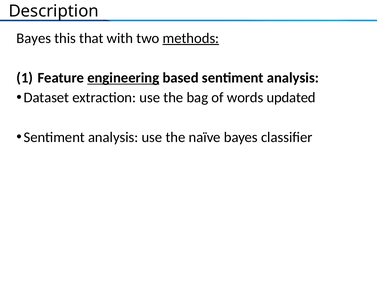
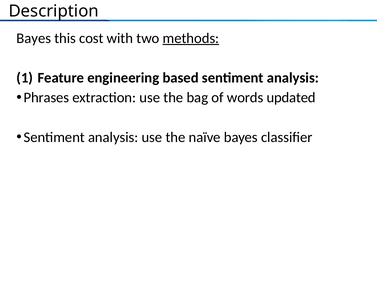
that: that -> cost (91, 38)
engineering underline: present -> none (123, 78)
Dataset: Dataset -> Phrases (46, 98)
